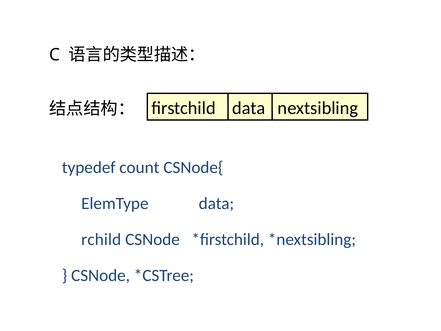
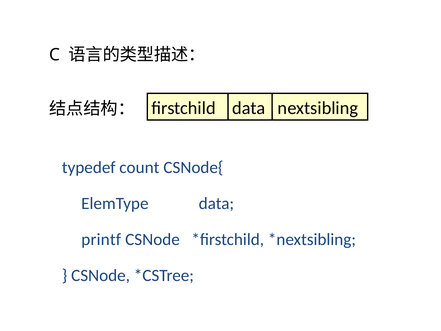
rchild: rchild -> printf (101, 239)
